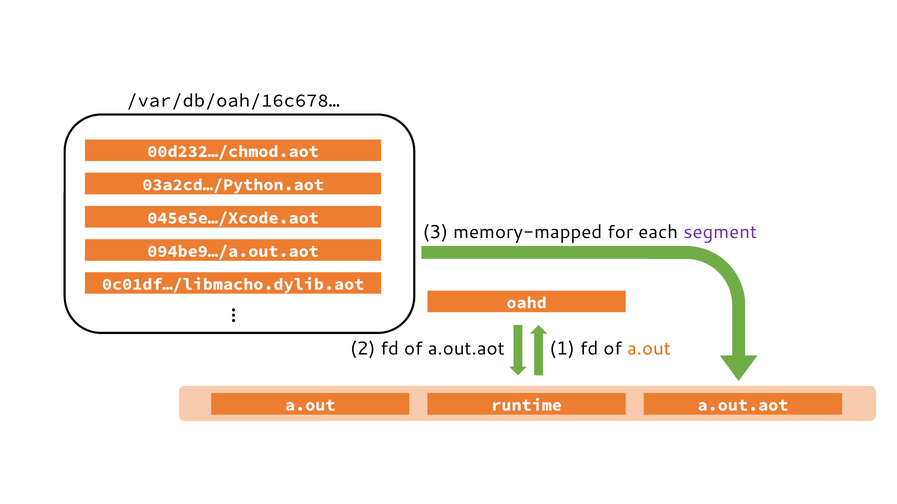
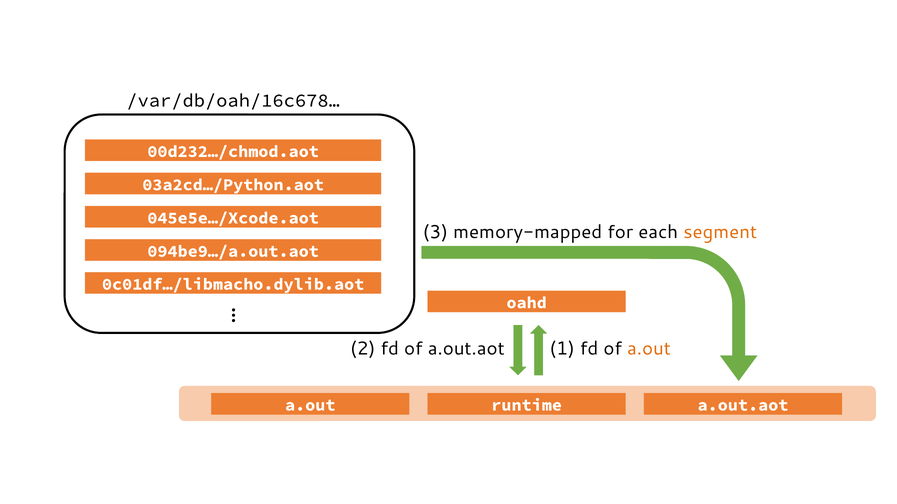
segment colour: purple -> orange (720, 232)
